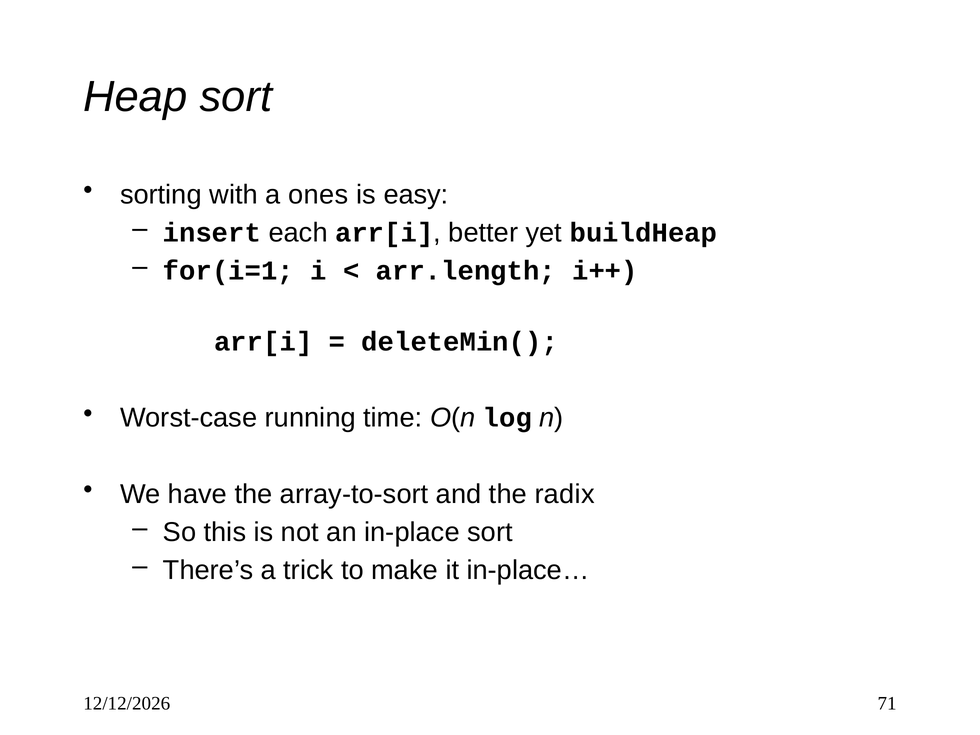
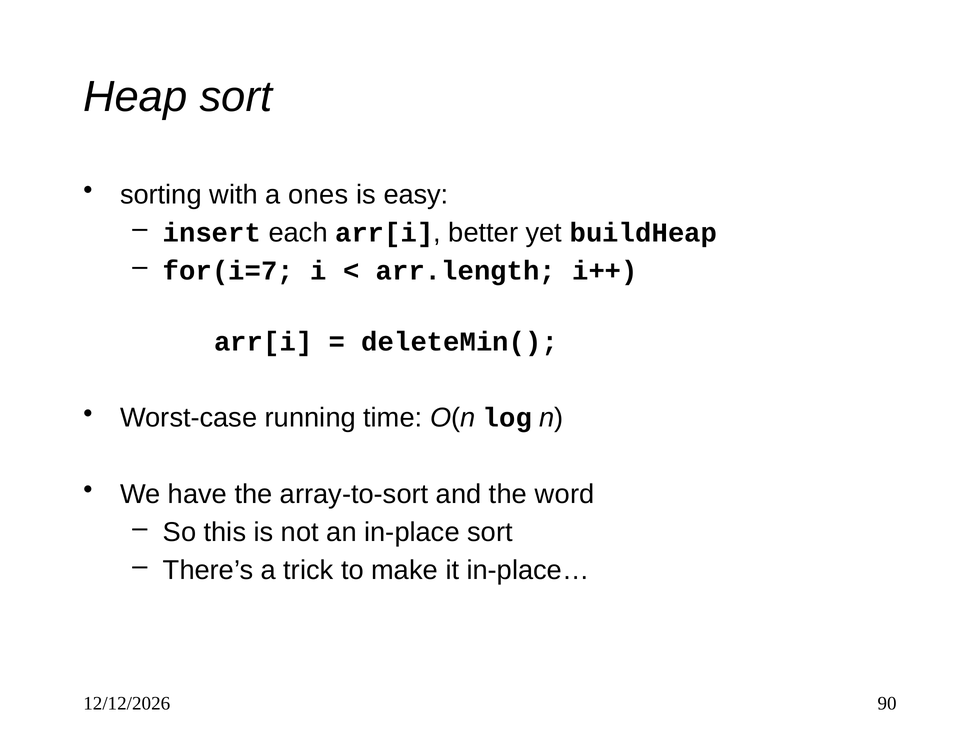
for(i=1: for(i=1 -> for(i=7 (228, 271)
radix: radix -> word (565, 494)
71: 71 -> 90 (887, 704)
